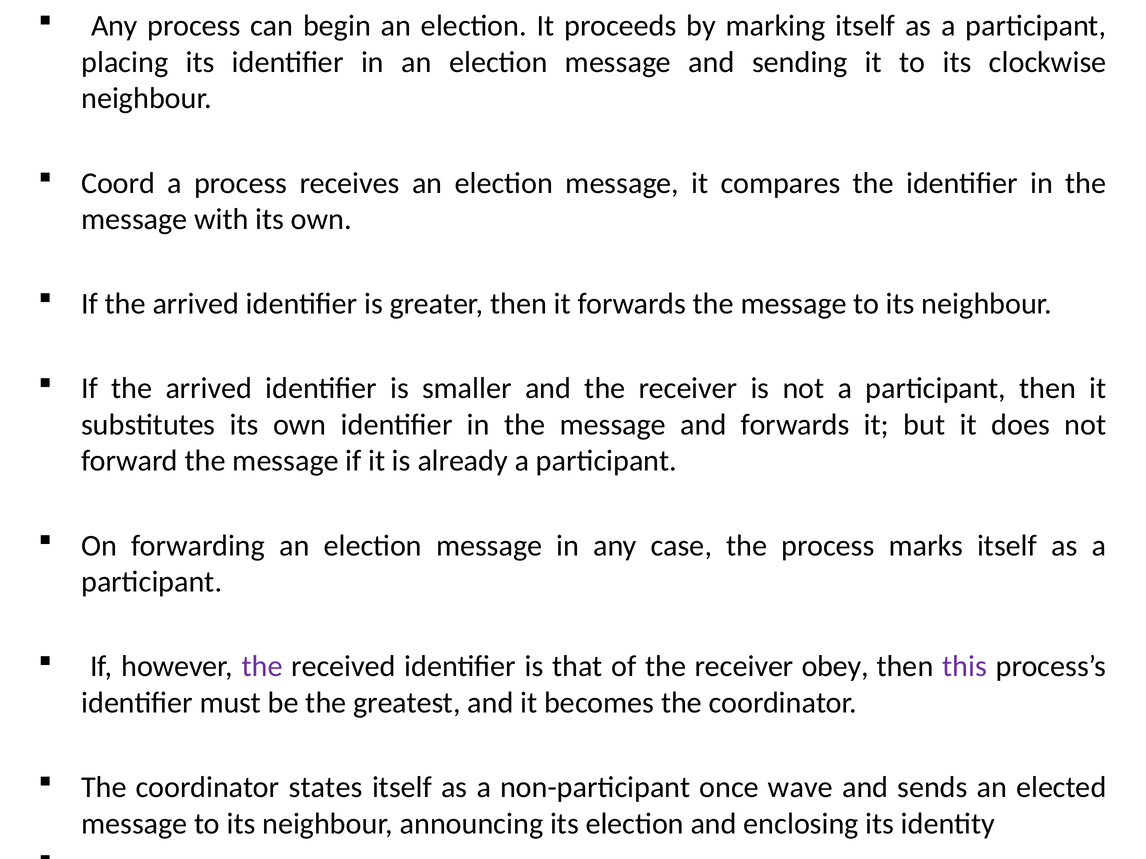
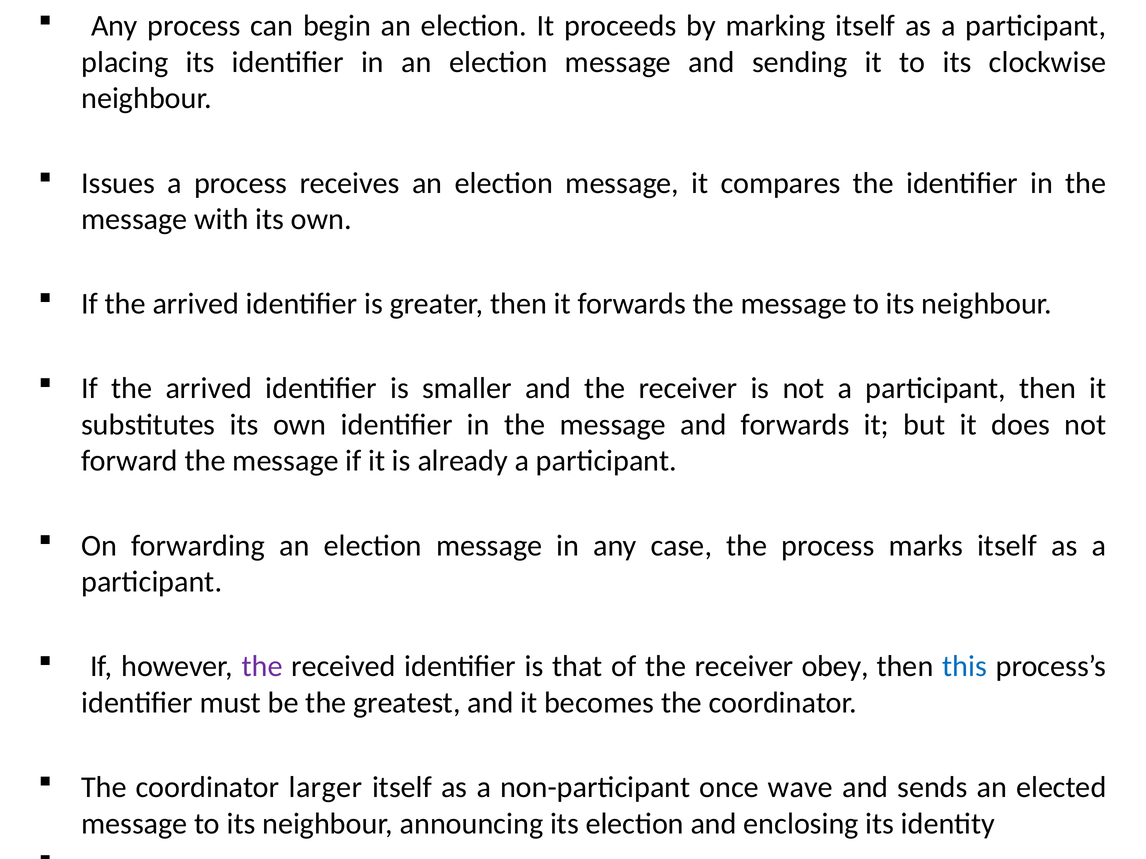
Coord: Coord -> Issues (118, 183)
this colour: purple -> blue (965, 667)
states: states -> larger (326, 788)
